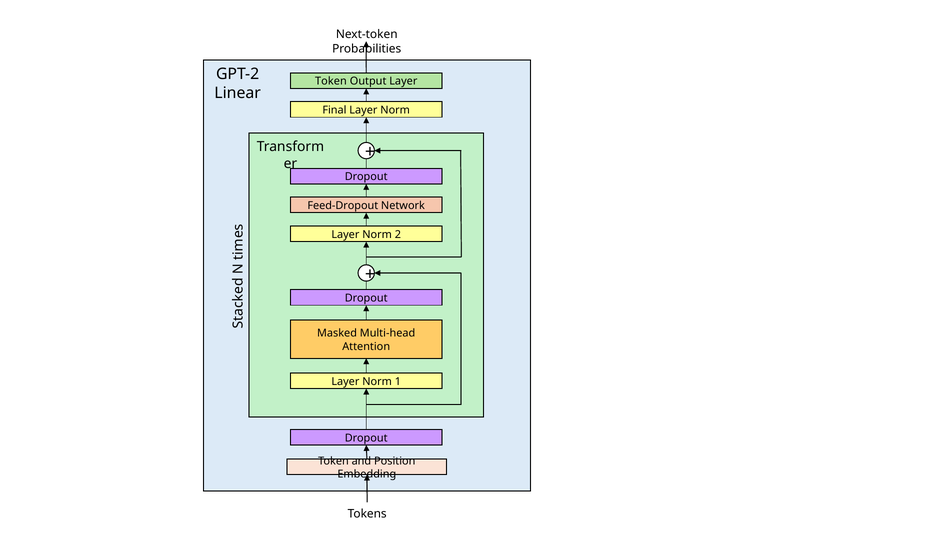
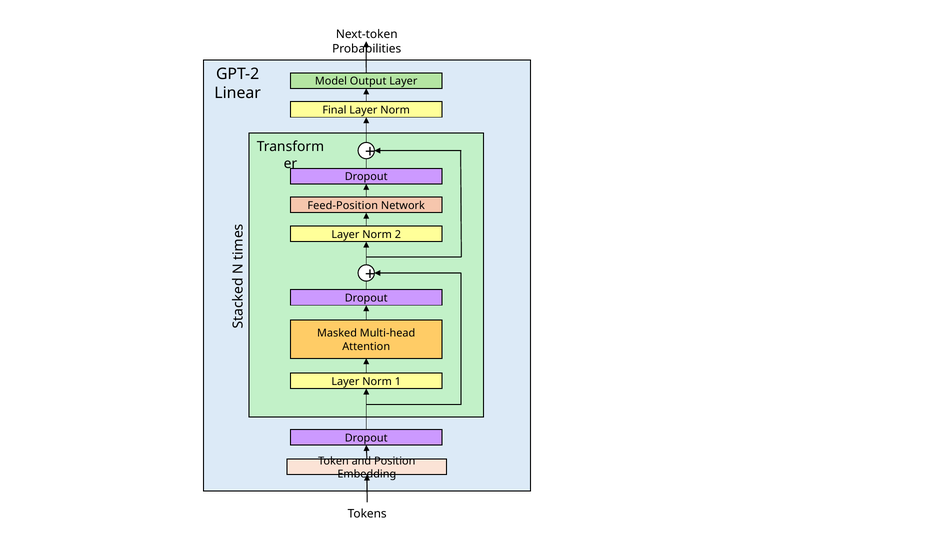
Token: Token -> Model (331, 81)
Feed-Dropout: Feed-Dropout -> Feed-Position (343, 206)
